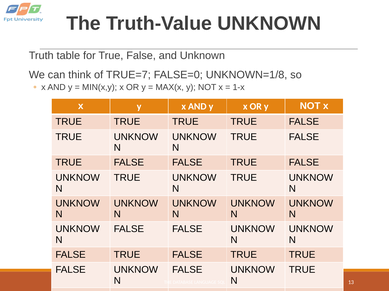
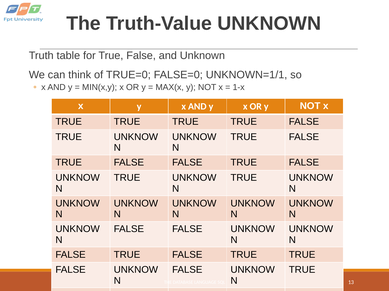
TRUE=7: TRUE=7 -> TRUE=0 (128, 75)
UNKNOWN=1/8: UNKNOWN=1/8 -> UNKNOWN=1/1 (247, 75)
